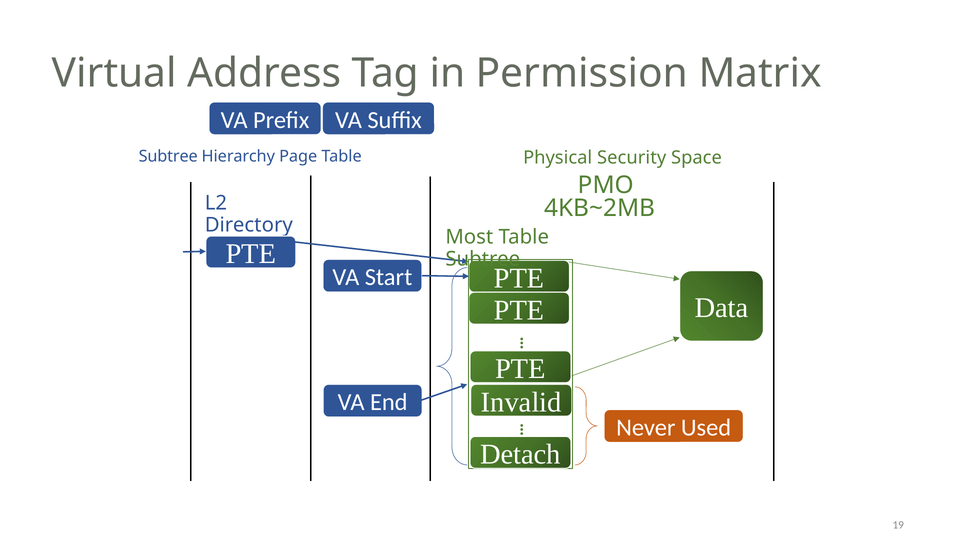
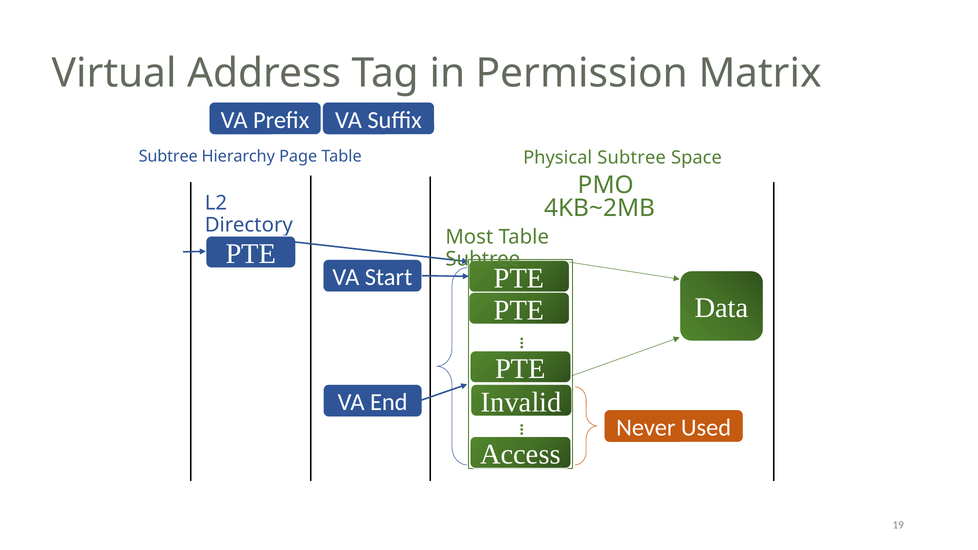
Physical Security: Security -> Subtree (632, 158)
Detach: Detach -> Access (520, 454)
